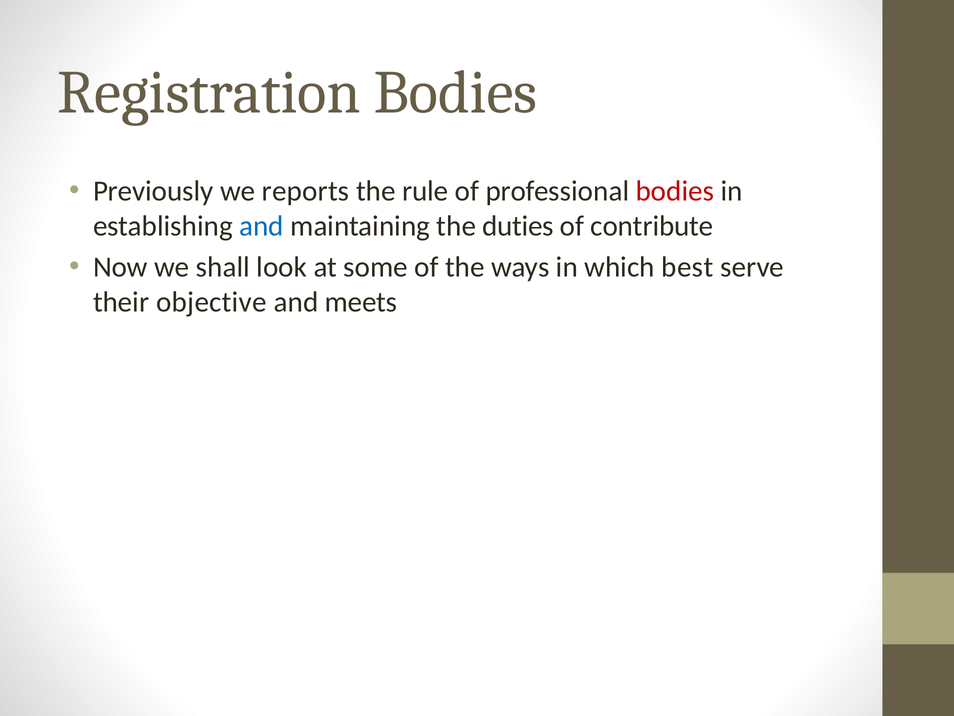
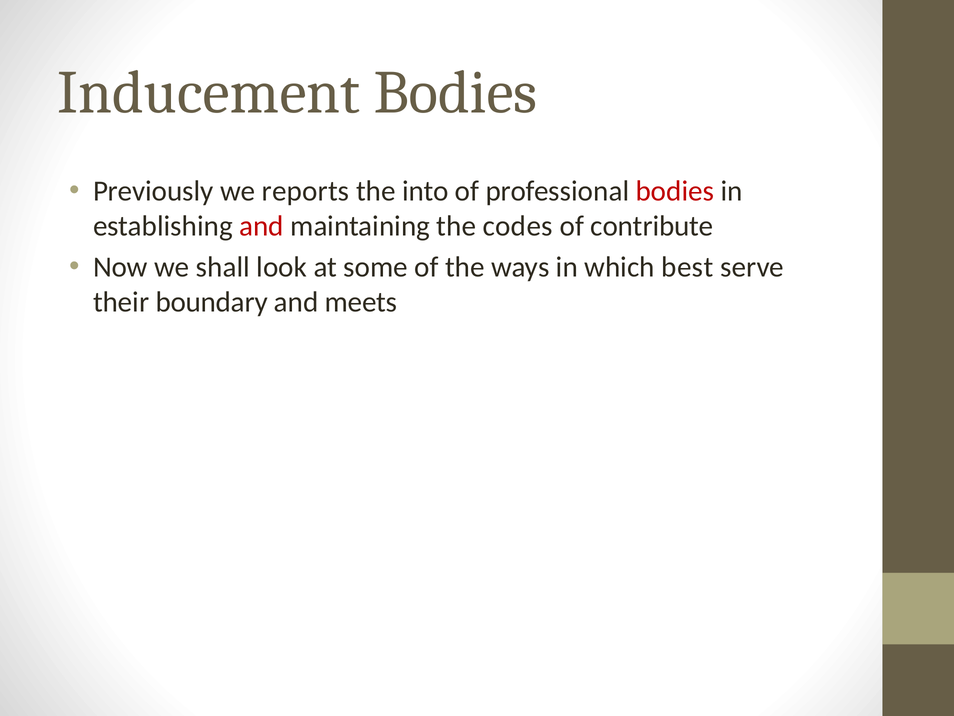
Registration: Registration -> Inducement (209, 93)
rule: rule -> into (425, 191)
and colour: blue -> red (261, 226)
duties: duties -> codes (518, 226)
objective: objective -> boundary (212, 302)
